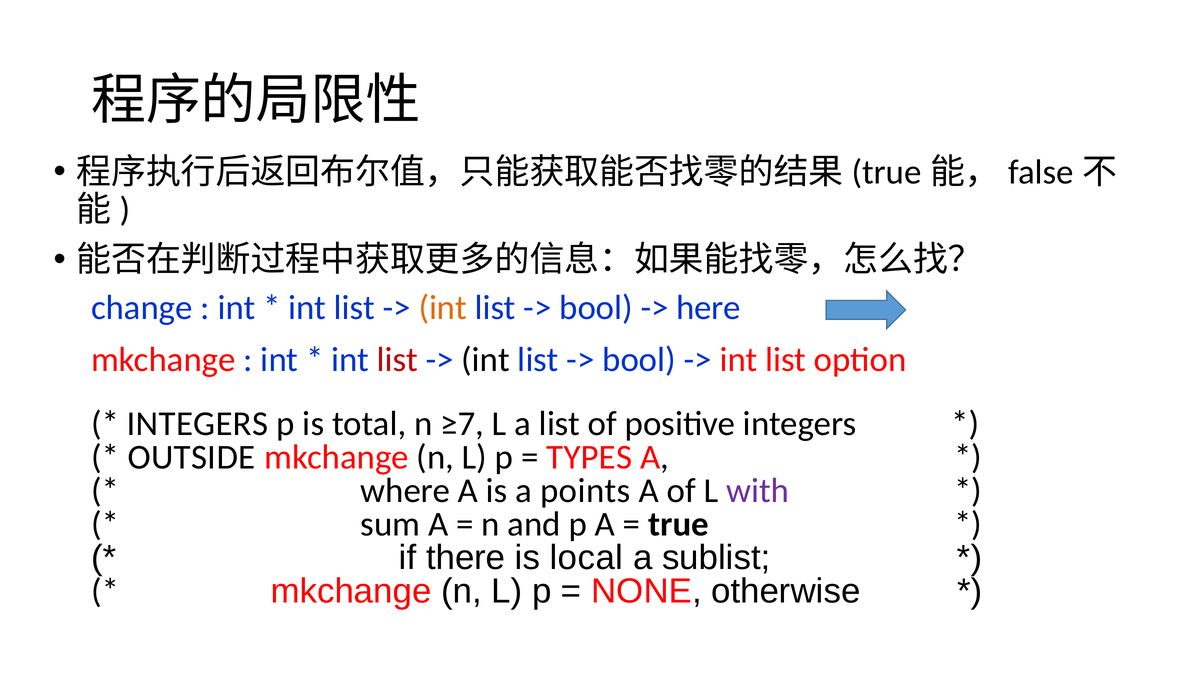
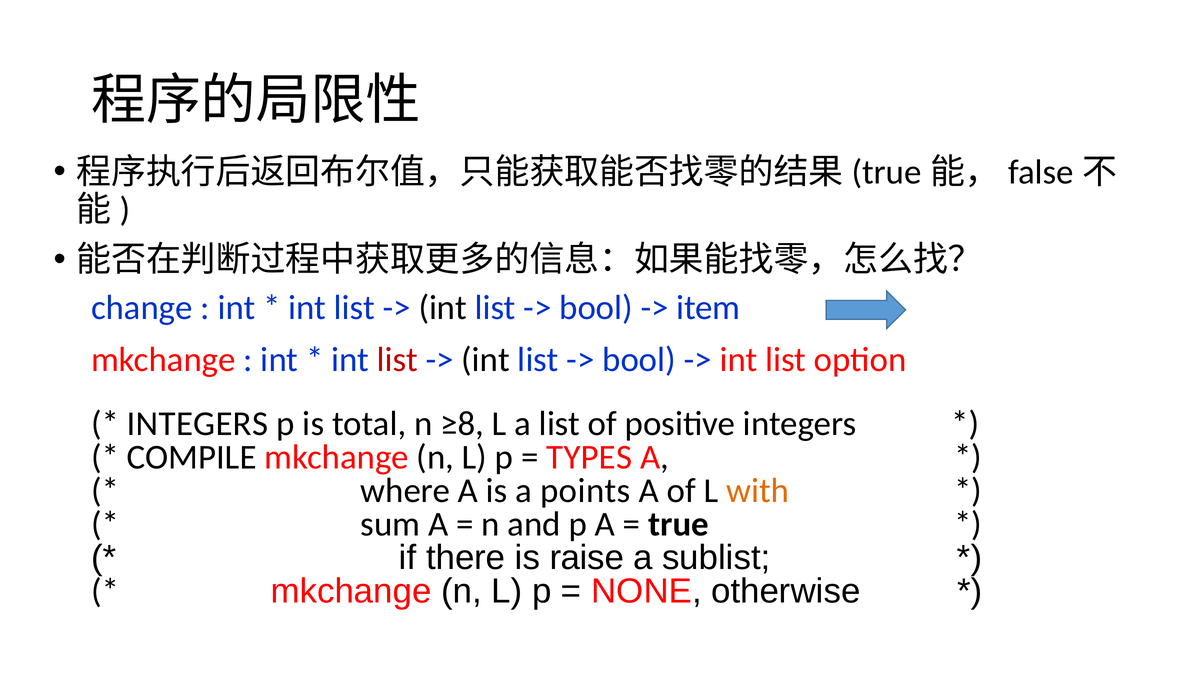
int colour: orange -> black (443, 308)
here: here -> item (708, 308)
≥7: ≥7 -> ≥8 (462, 424)
OUTSIDE: OUTSIDE -> COMPILE (192, 457)
with colour: purple -> orange (758, 491)
local: local -> raise (587, 558)
